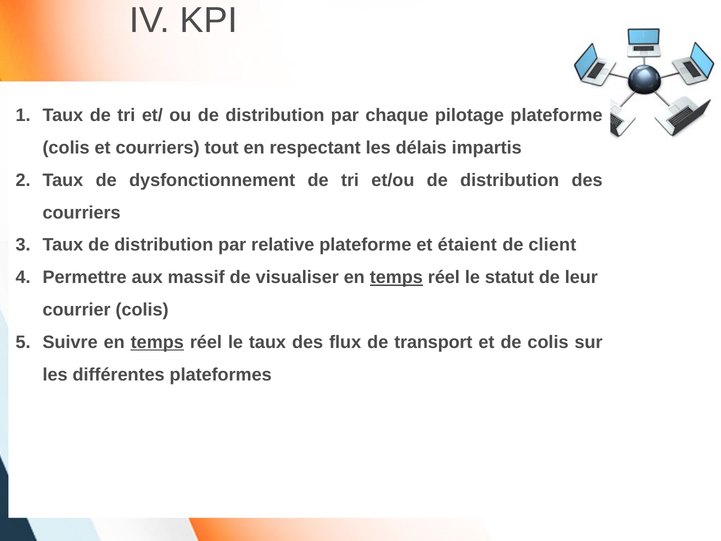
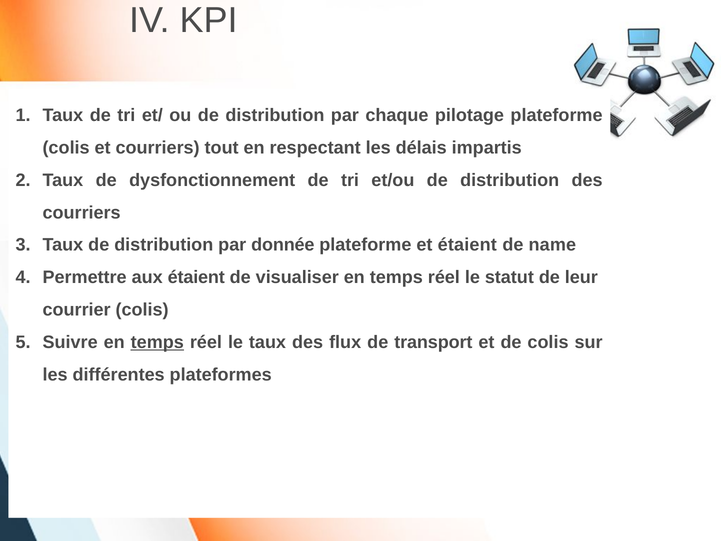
relative: relative -> donnée (283, 245)
client: client -> name (552, 245)
aux massif: massif -> étaient (196, 277)
temps underline: present -> none (396, 277)
